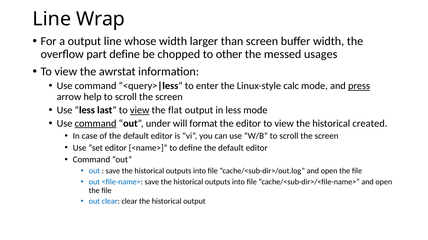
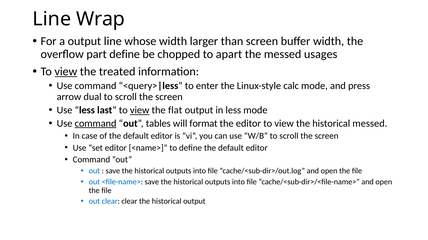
other: other -> apart (229, 54)
view underline: none -> present (66, 72)
awrstat: awrstat -> treated (117, 72)
press underline: present -> none (359, 86)
help: help -> dual (93, 97)
under: under -> tables (158, 124)
historical created: created -> messed (370, 124)
